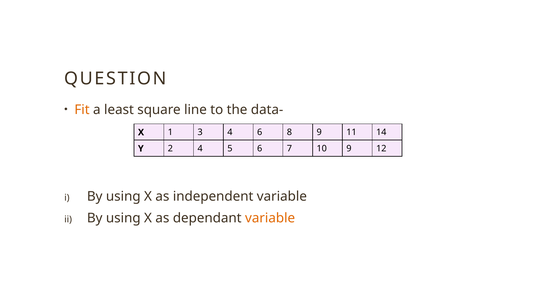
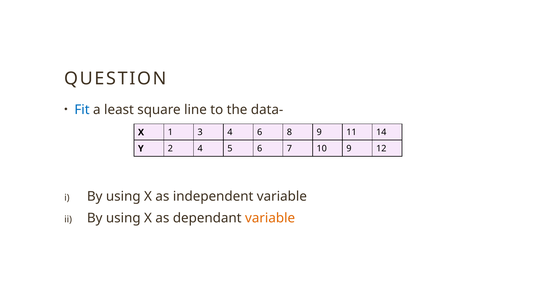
Fit colour: orange -> blue (82, 110)
